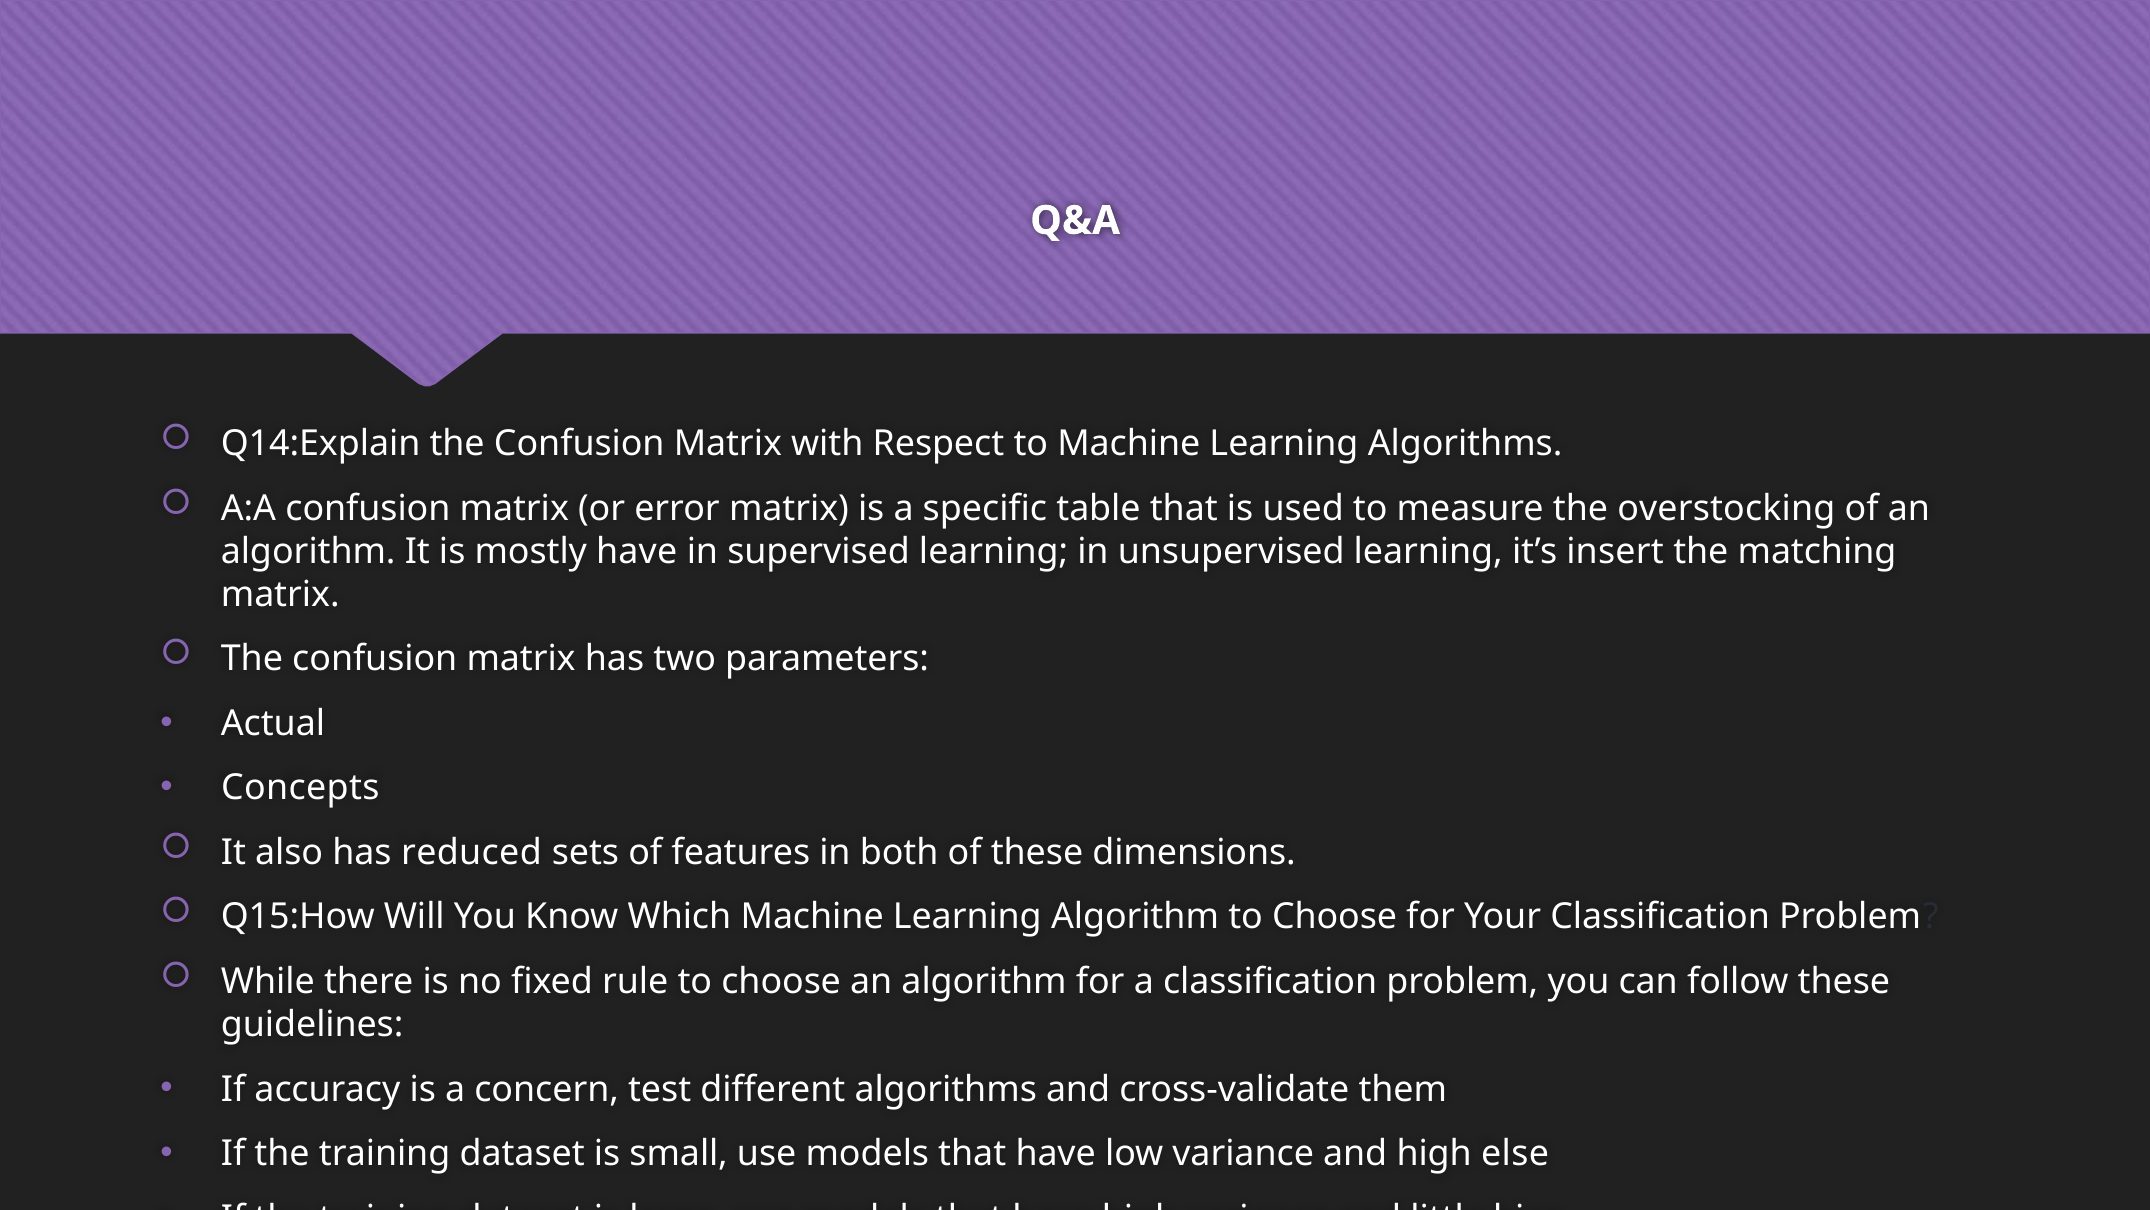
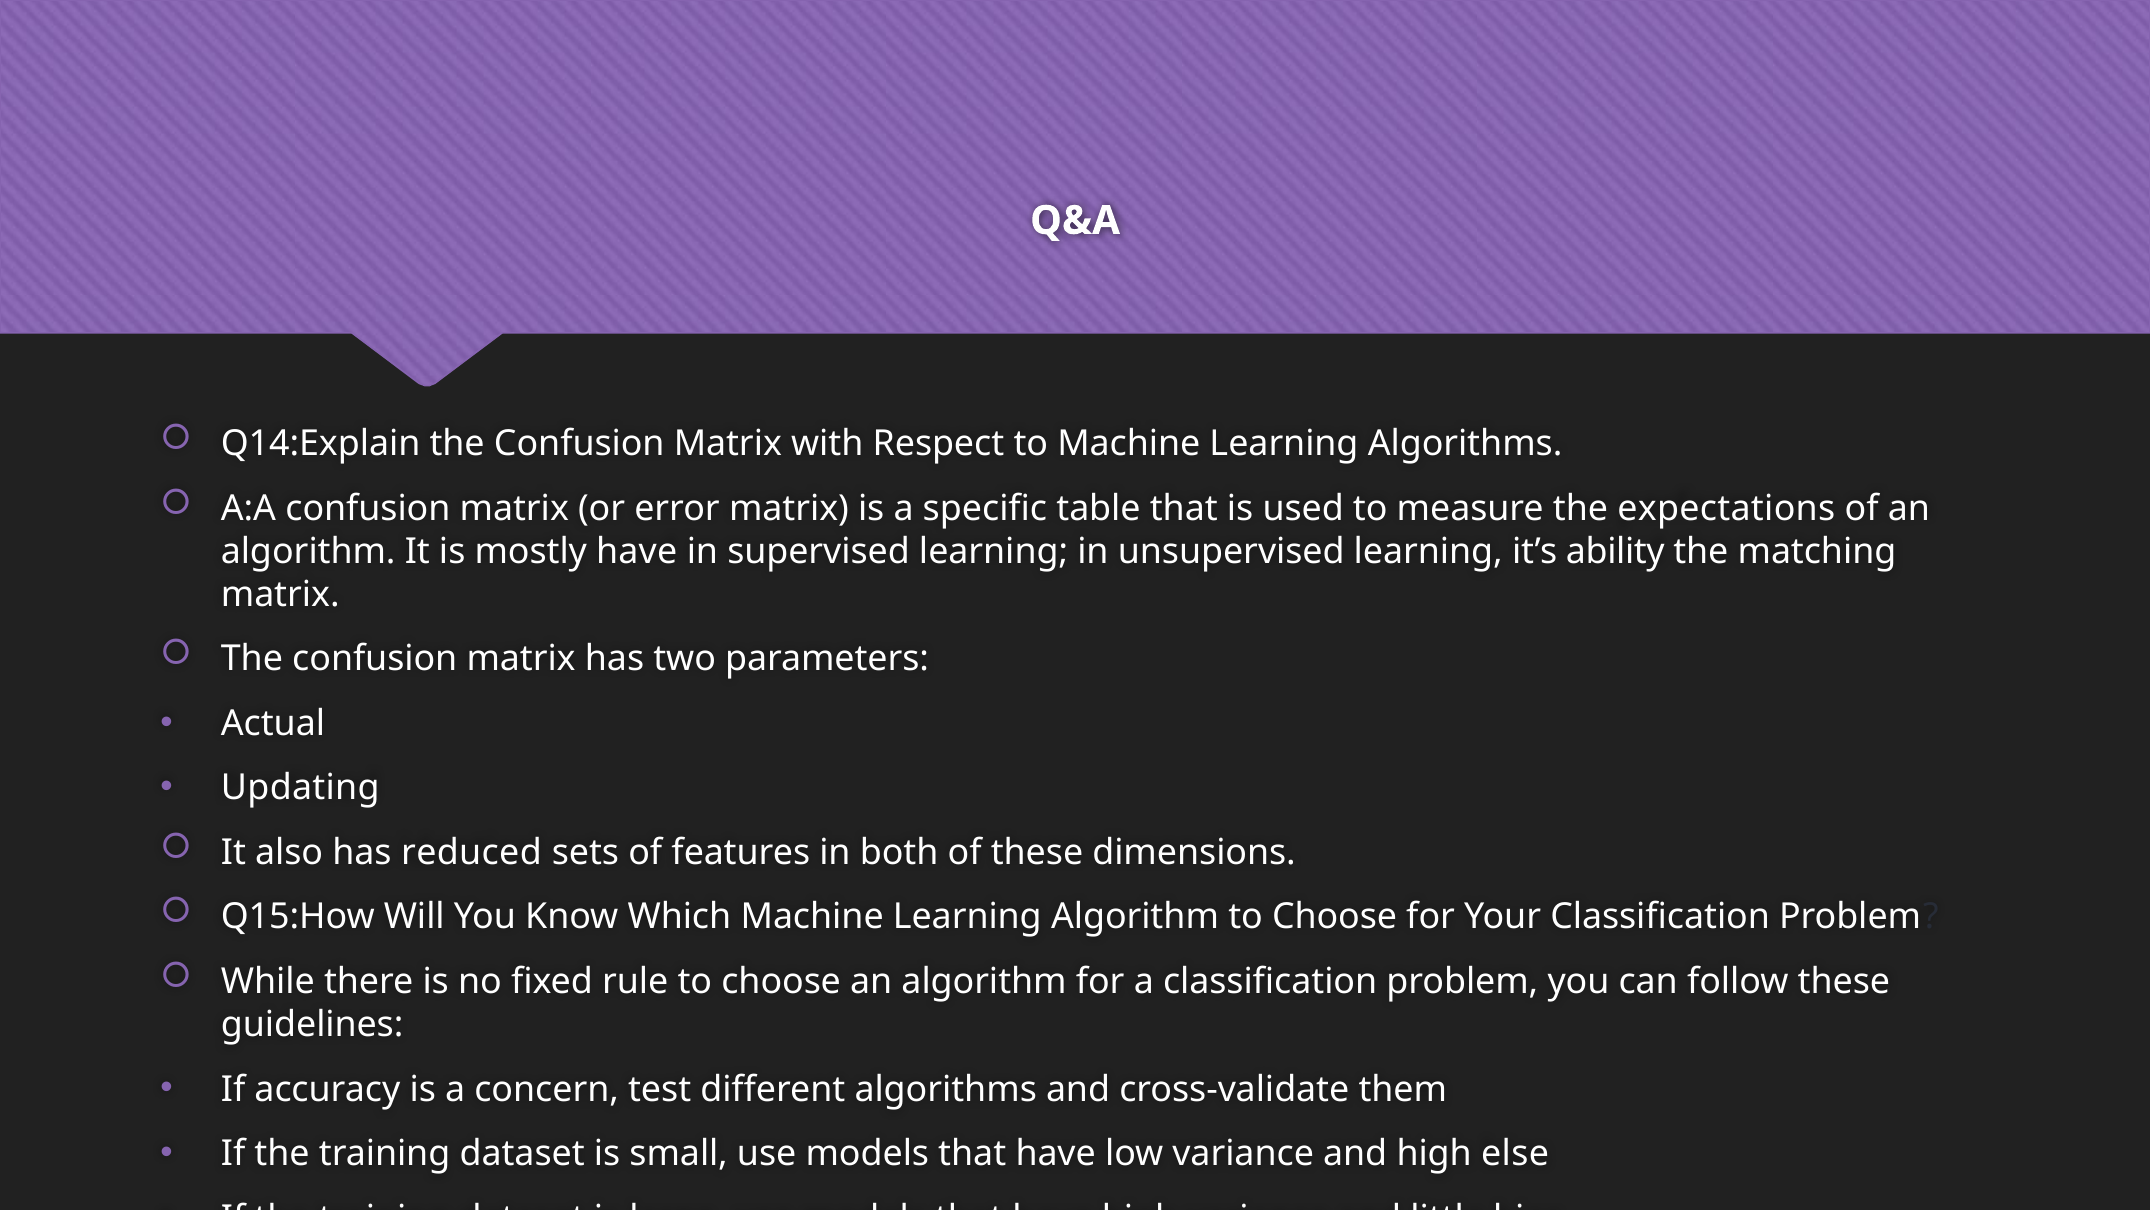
overstocking: overstocking -> expectations (1726, 508)
insert: insert -> ability (1615, 551)
Concepts: Concepts -> Updating (300, 788)
